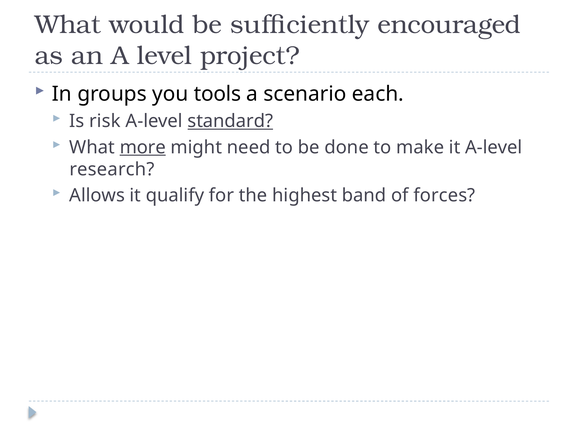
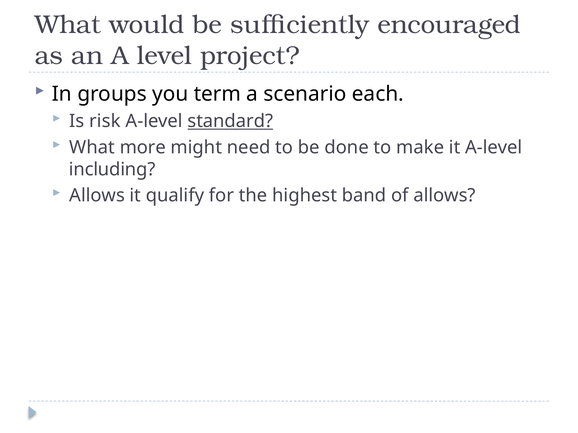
tools: tools -> term (217, 94)
more underline: present -> none (143, 148)
research: research -> including (112, 170)
of forces: forces -> allows (444, 196)
